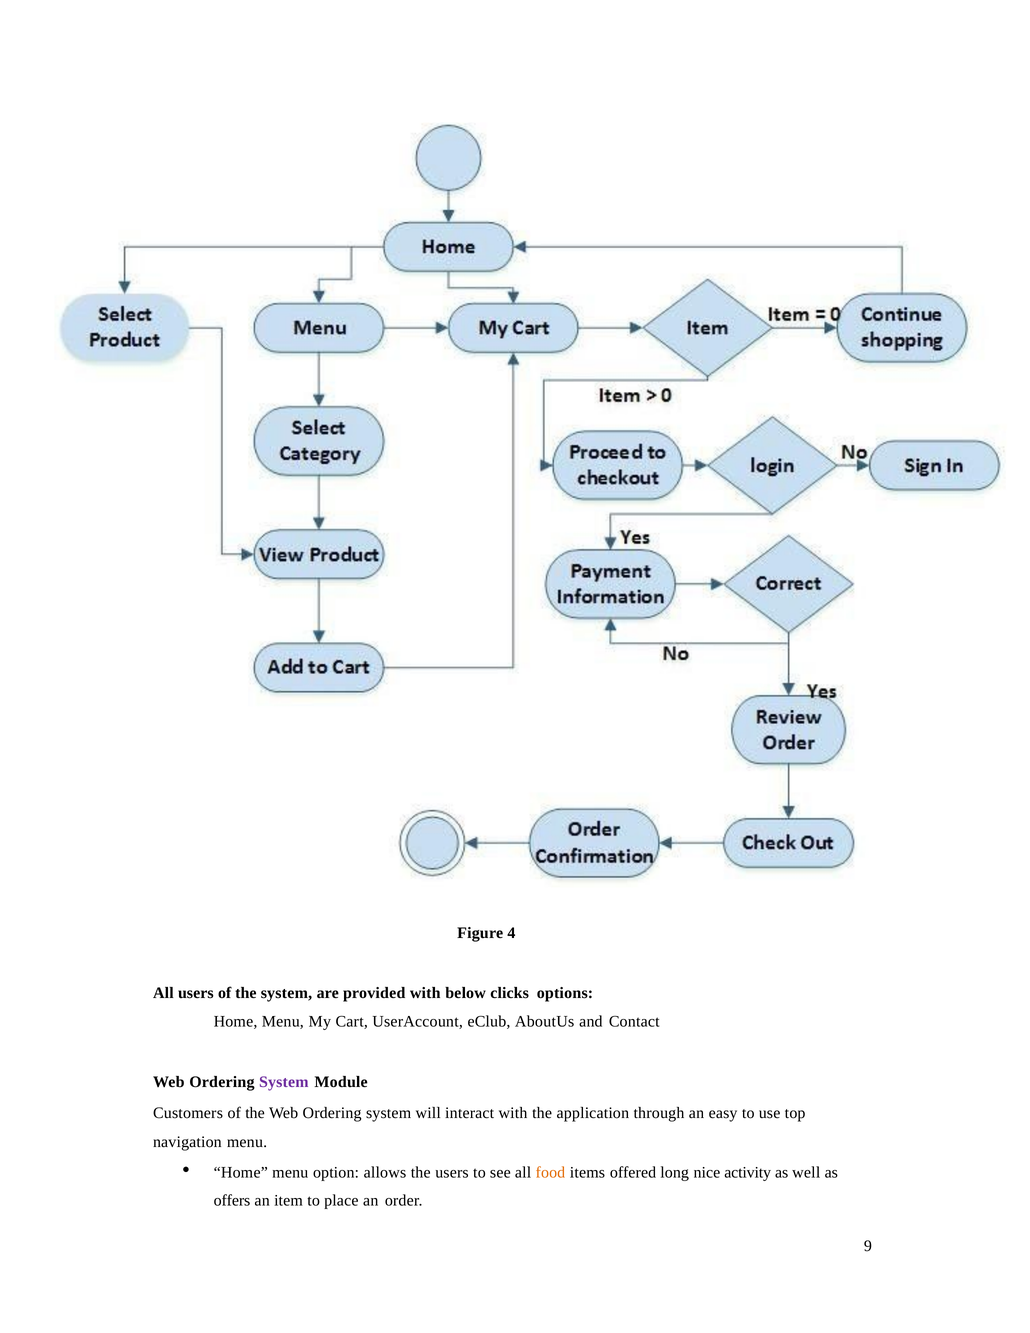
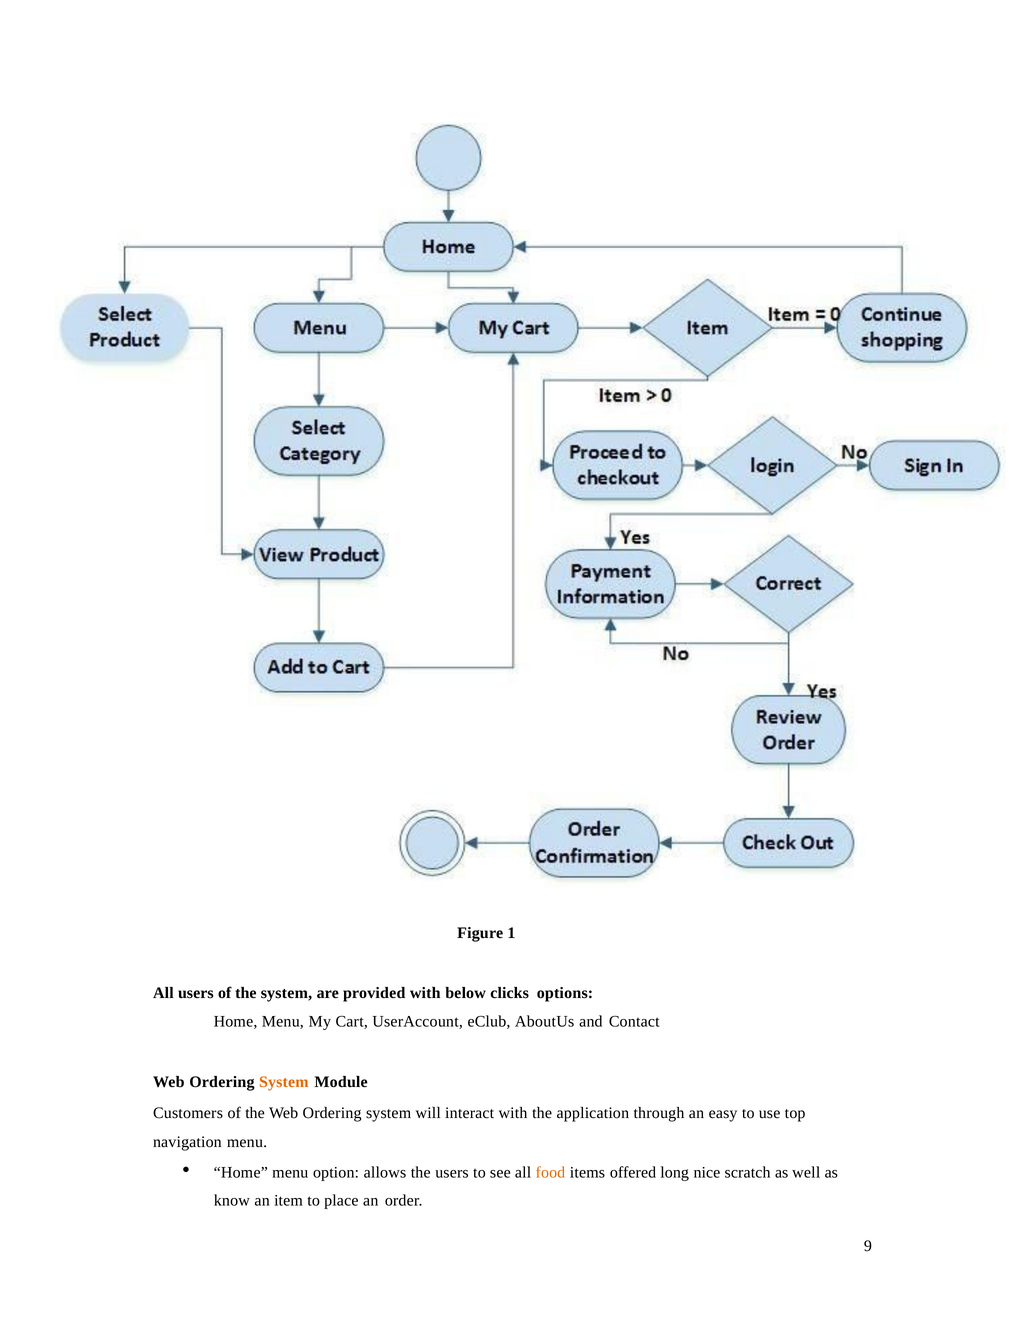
4: 4 -> 1 (511, 933)
System colour: purple -> orange (284, 1082)
activity: activity -> scratch (748, 1172)
offers: offers -> know (232, 1201)
